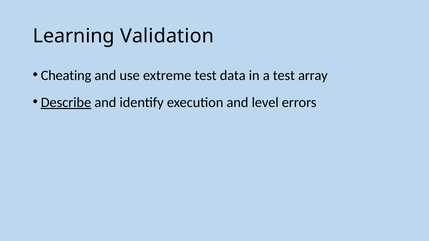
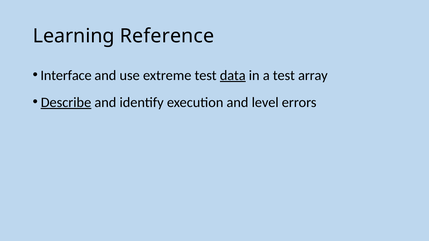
Validation: Validation -> Reference (167, 36)
Cheating: Cheating -> Interface (66, 75)
data underline: none -> present (233, 75)
